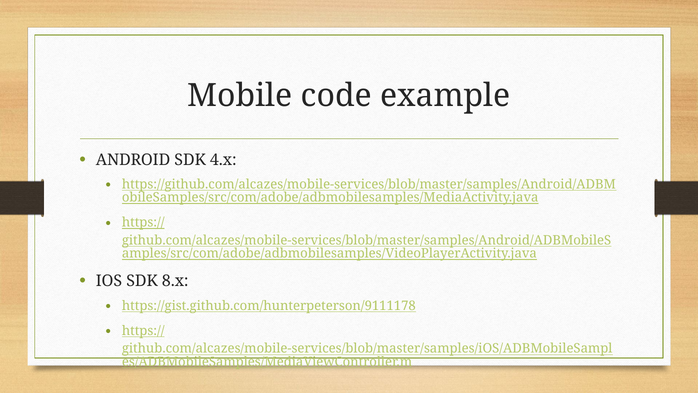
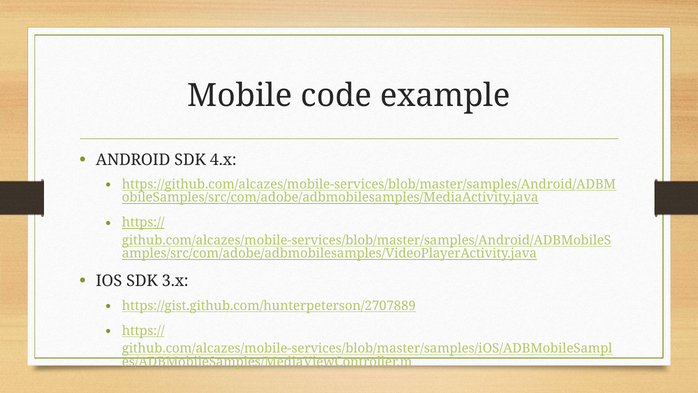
8.x: 8.x -> 3.x (175, 281)
https://gist.github.com/hunterpeterson/9111178: https://gist.github.com/hunterpeterson/9111178 -> https://gist.github.com/hunterpeterson/2707889 (269, 305)
